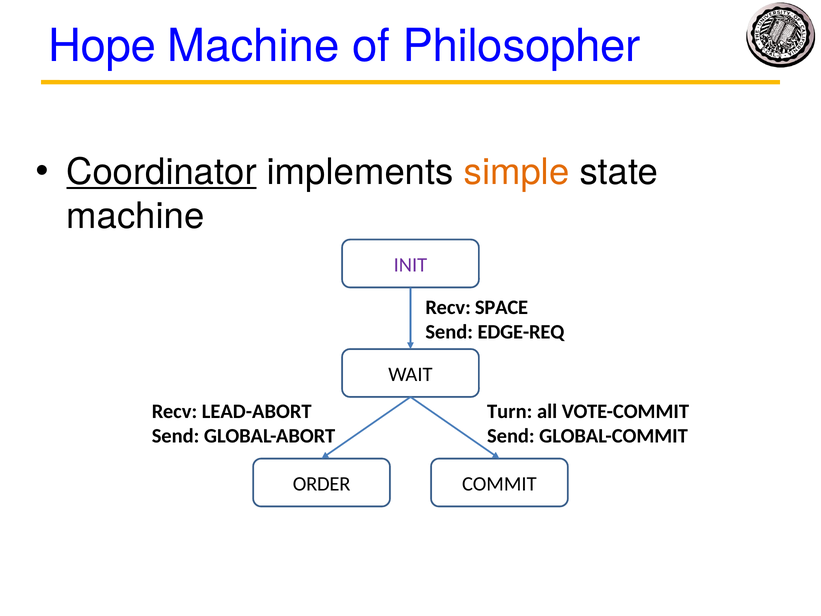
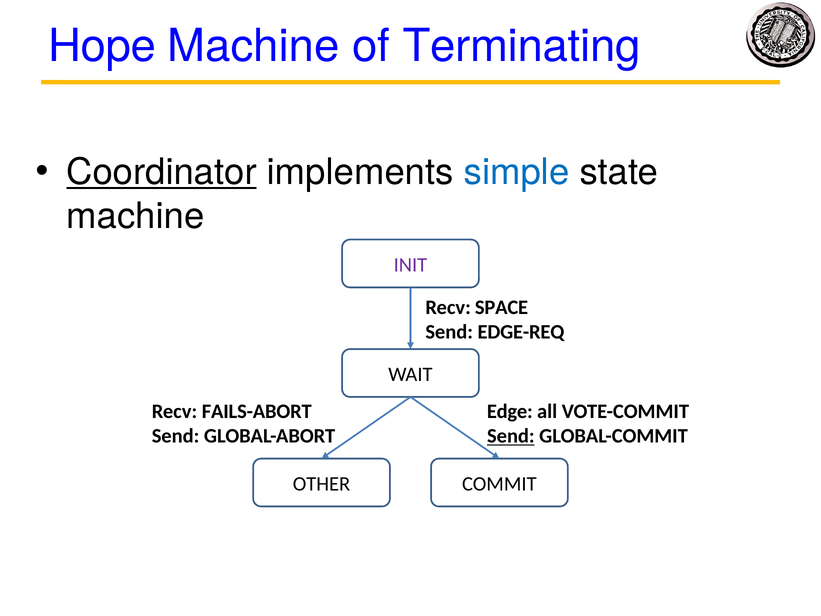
Philosopher: Philosopher -> Terminating (522, 46)
simple colour: orange -> blue (517, 172)
LEAD-ABORT: LEAD-ABORT -> FAILS-ABORT (257, 411)
Turn: Turn -> Edge (510, 411)
Send underline: none -> present (511, 436)
ORDER: ORDER -> OTHER (322, 484)
